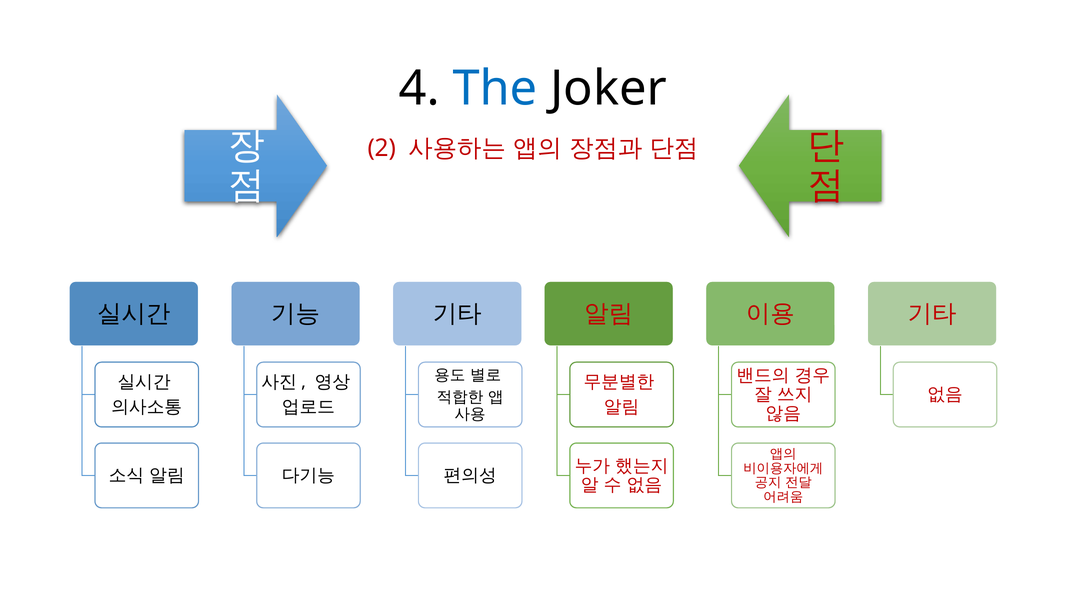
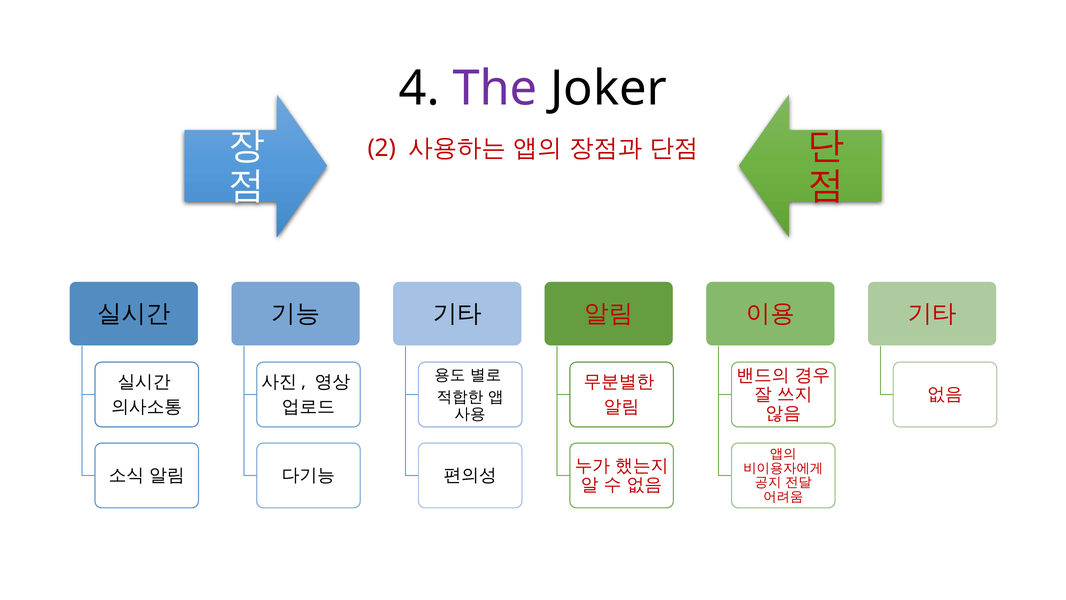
The colour: blue -> purple (495, 88)
